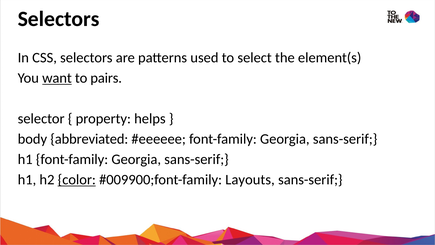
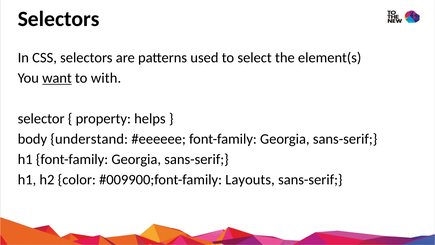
pairs: pairs -> with (106, 78)
abbreviated: abbreviated -> understand (89, 139)
color underline: present -> none (77, 180)
